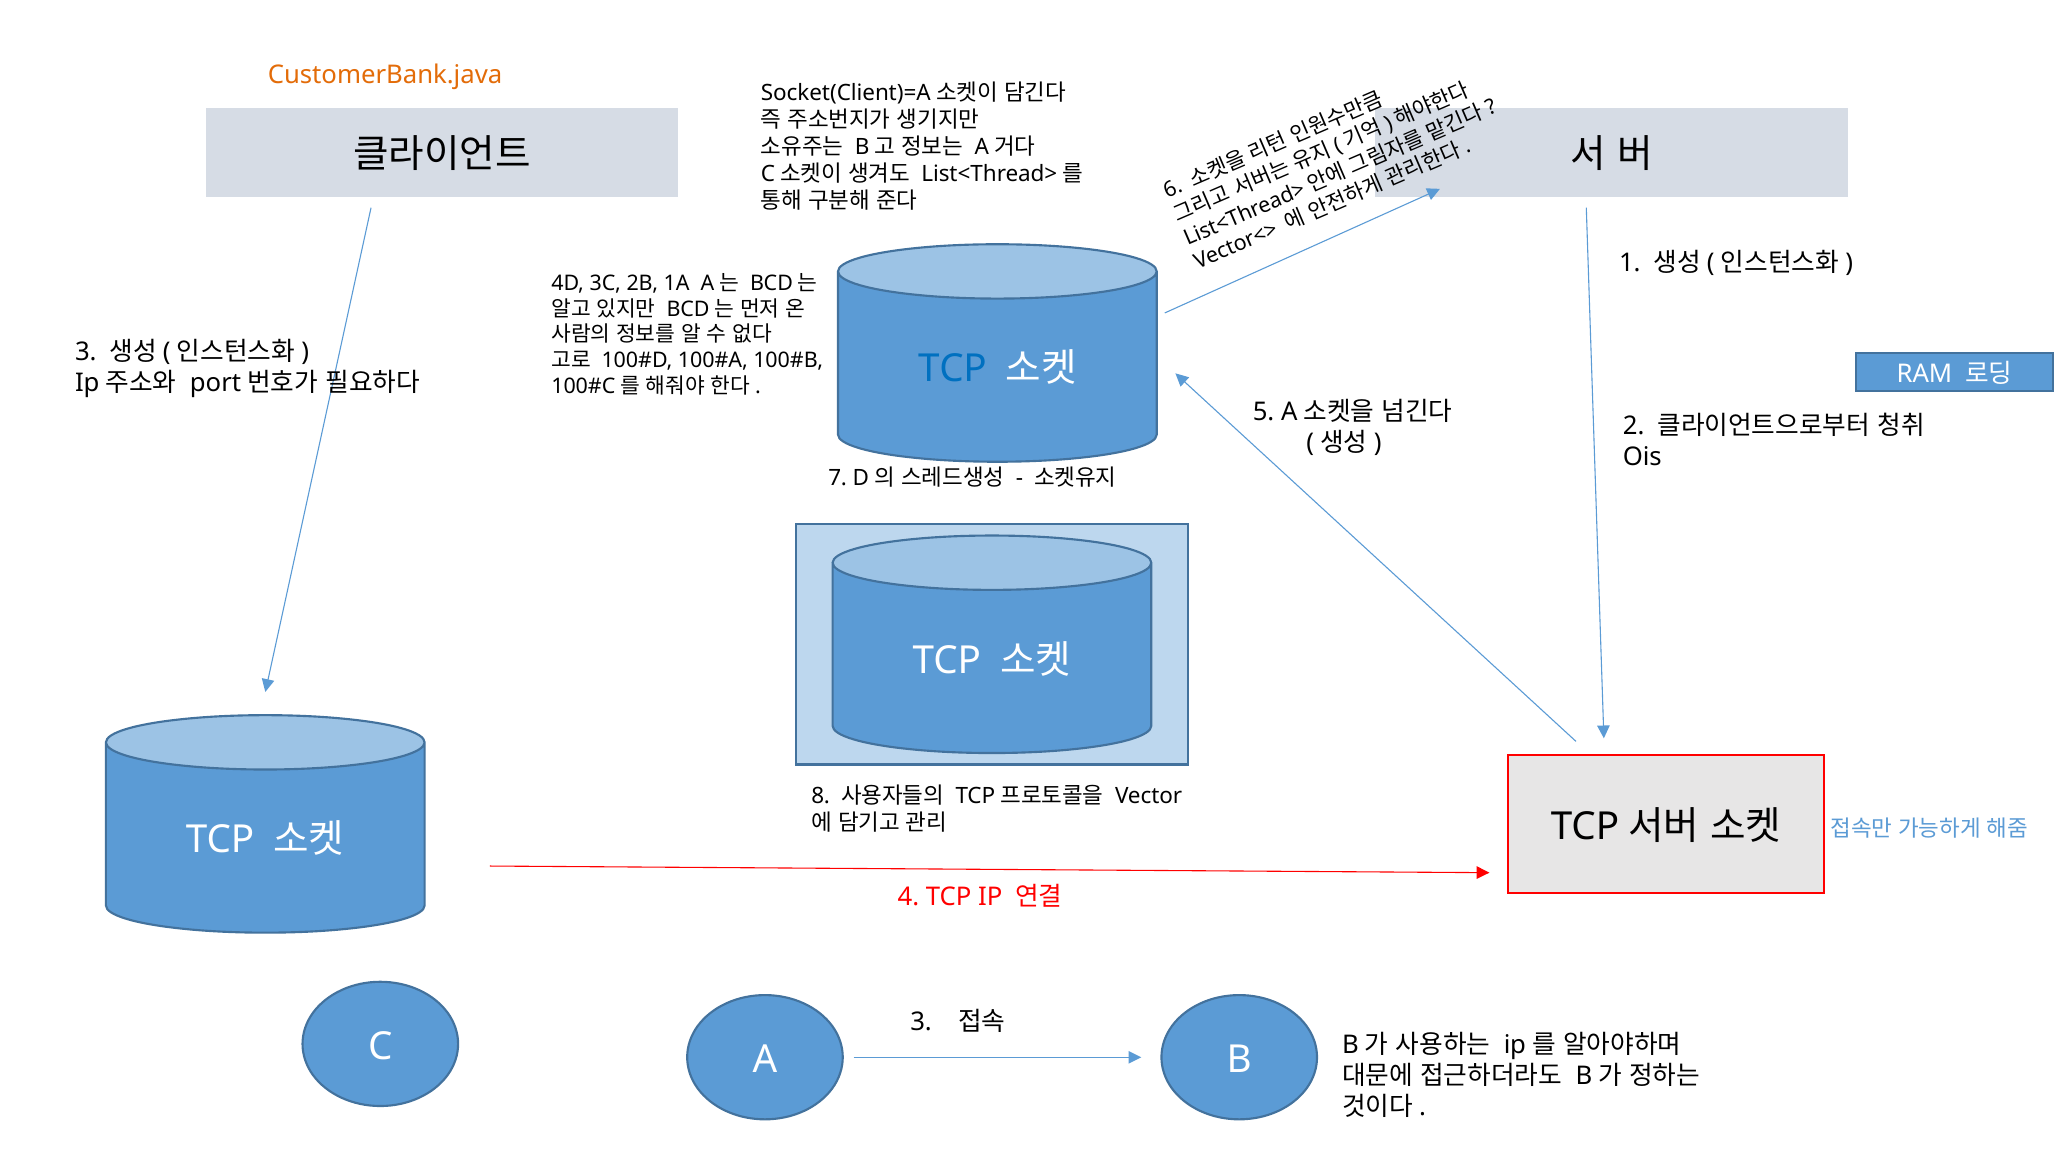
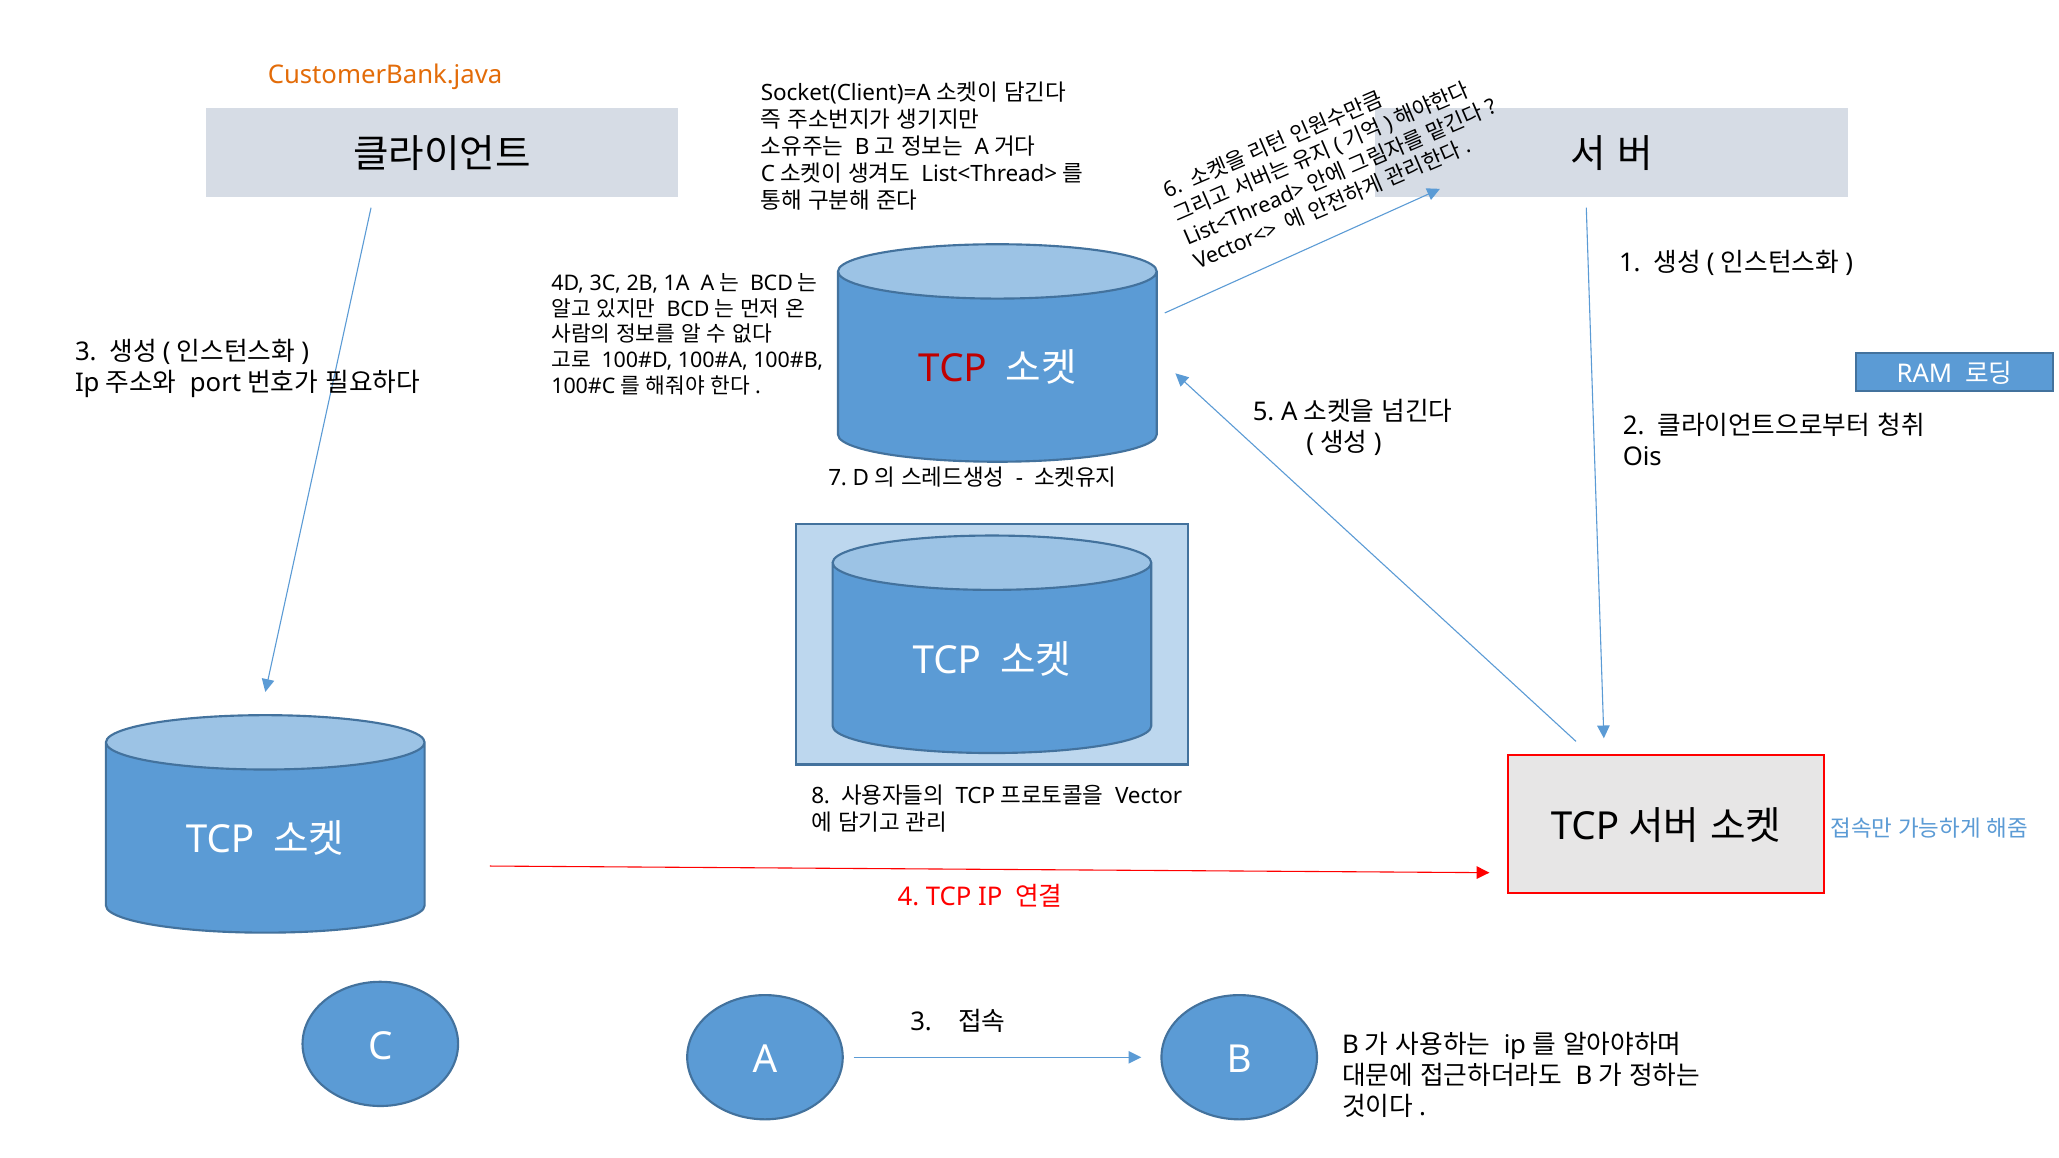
TCP colour: blue -> red (952, 369)
